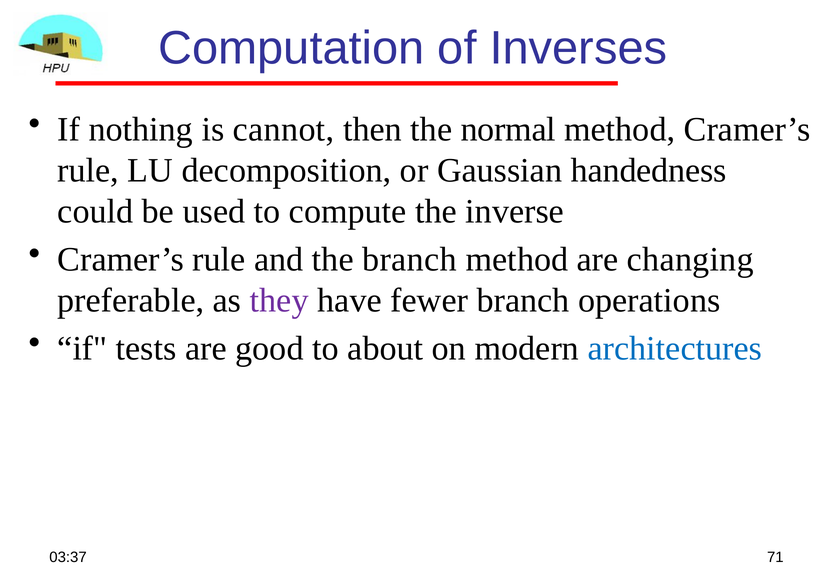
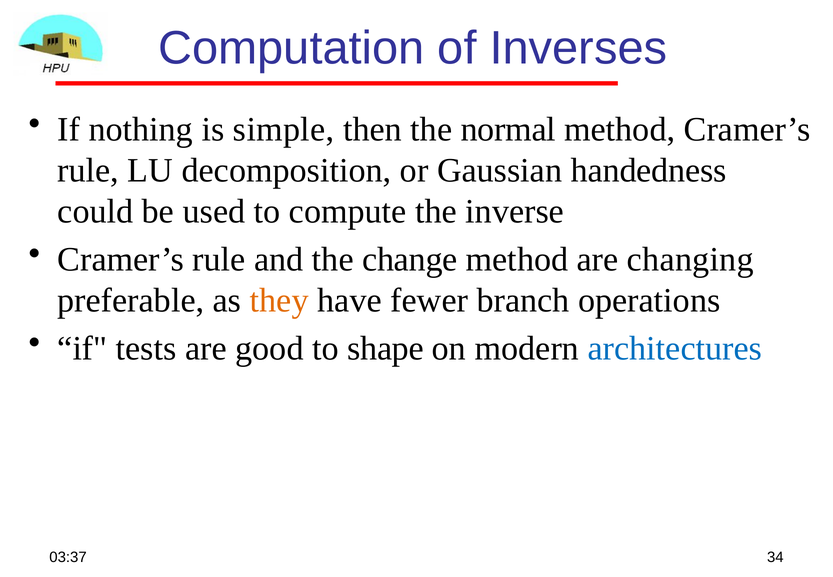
cannot: cannot -> simple (284, 129)
the branch: branch -> change (410, 259)
they colour: purple -> orange (279, 300)
about: about -> shape (386, 348)
71: 71 -> 34 (775, 557)
